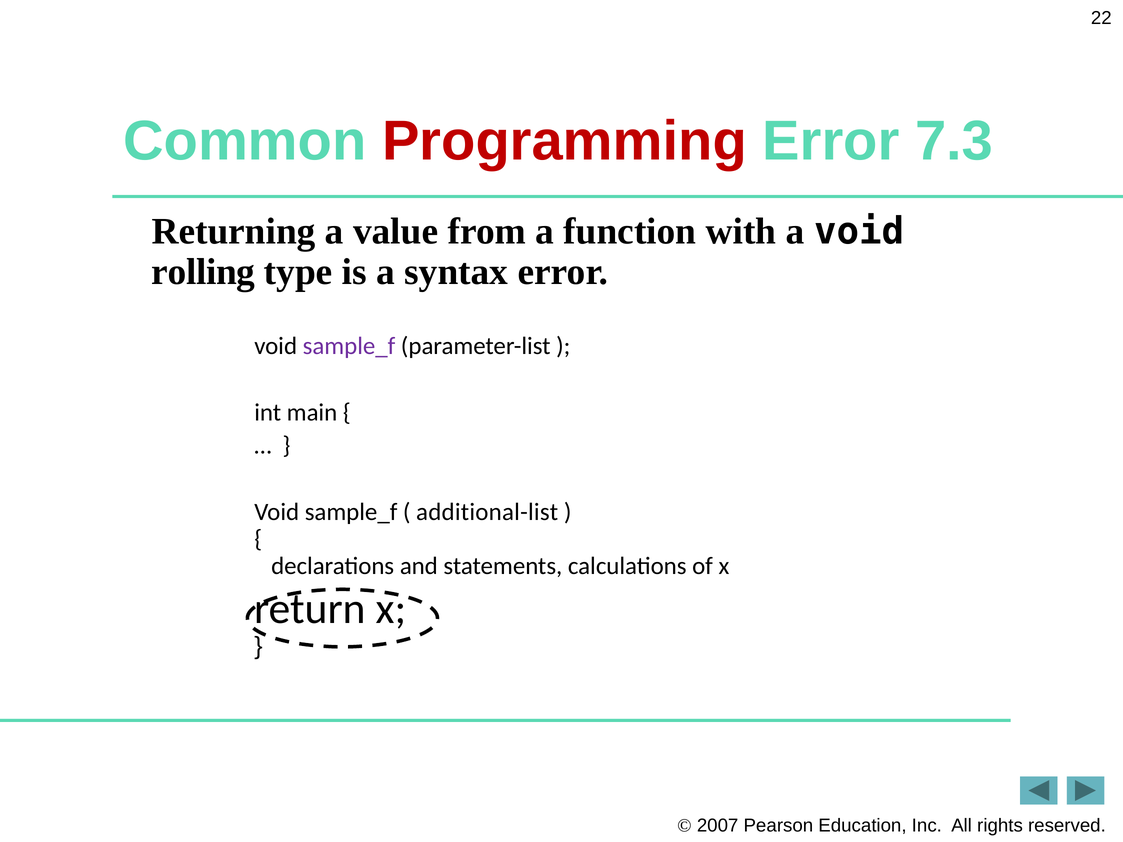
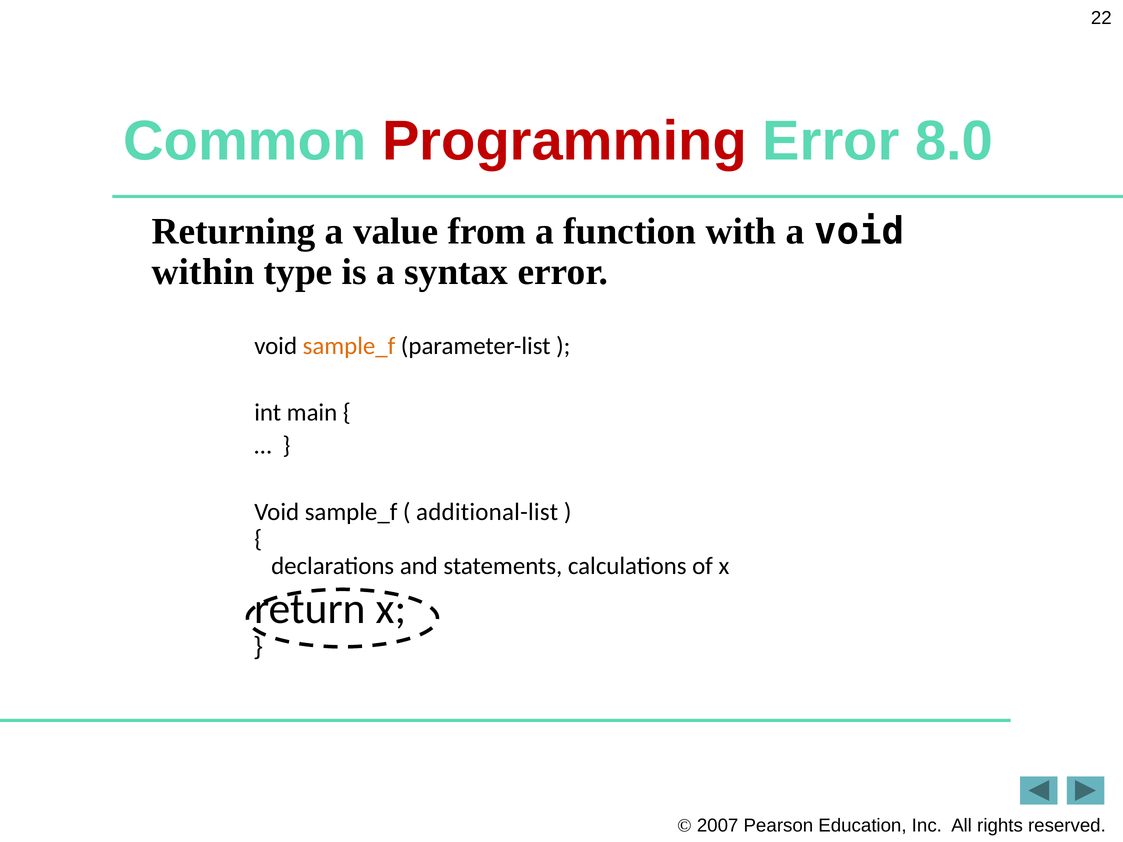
7.3: 7.3 -> 8.0 (954, 141)
rolling: rolling -> within (203, 272)
sample_f colour: purple -> orange (349, 346)
